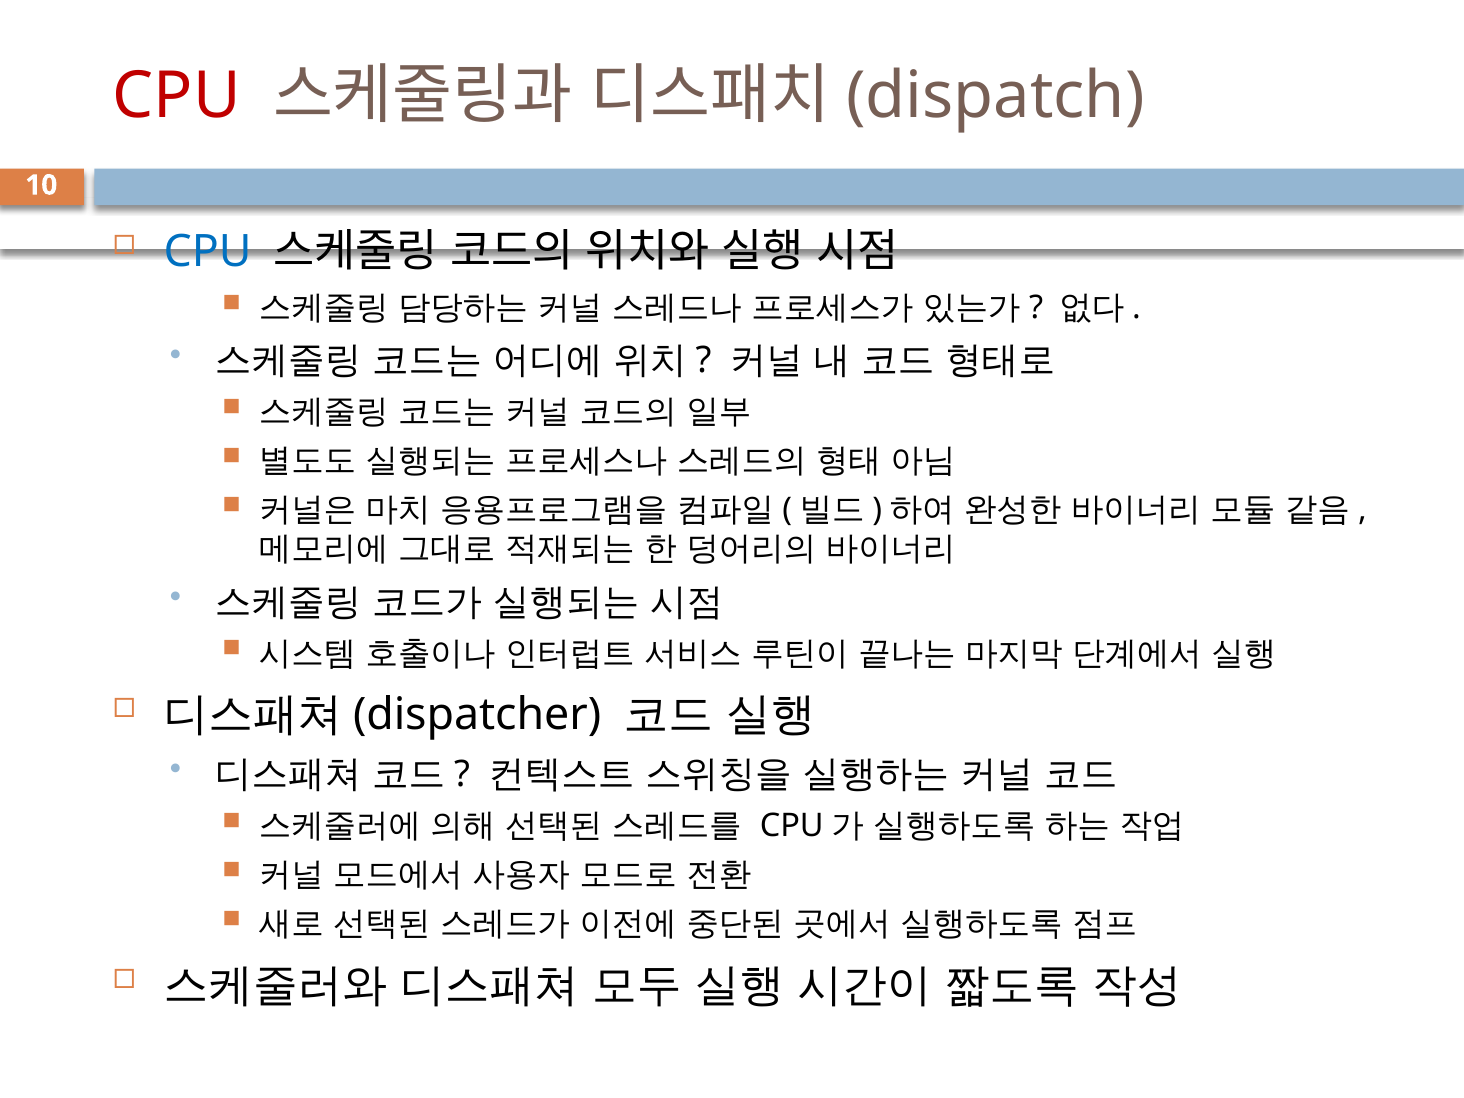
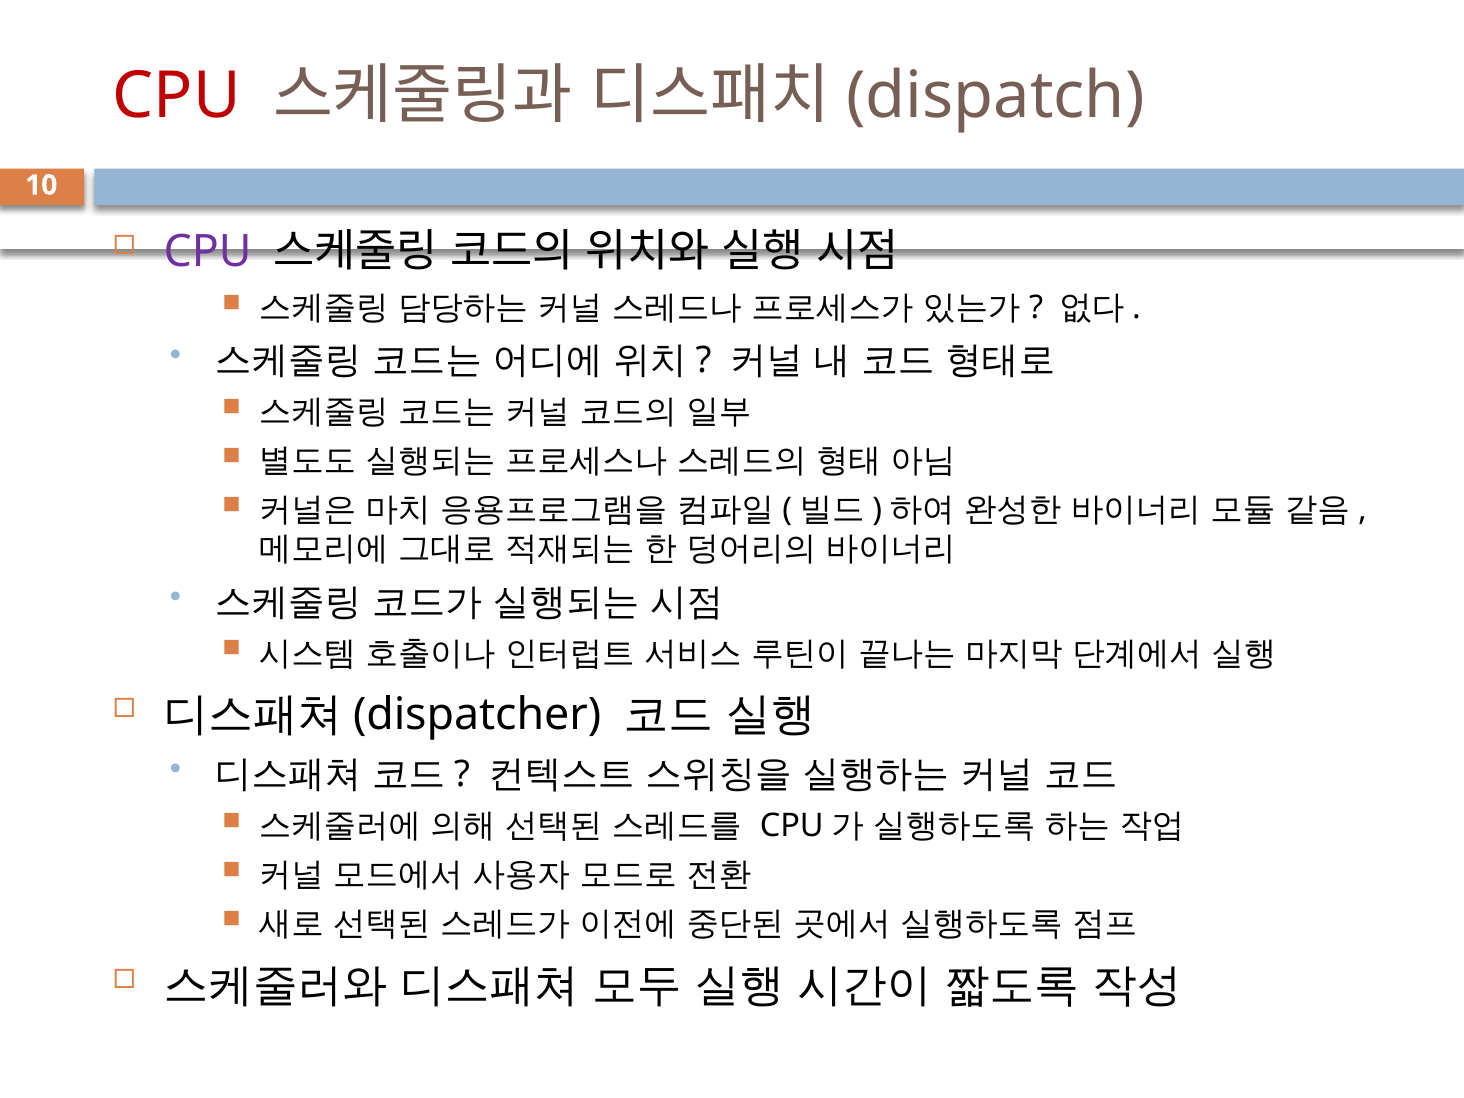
CPU colour: blue -> purple (208, 252)
